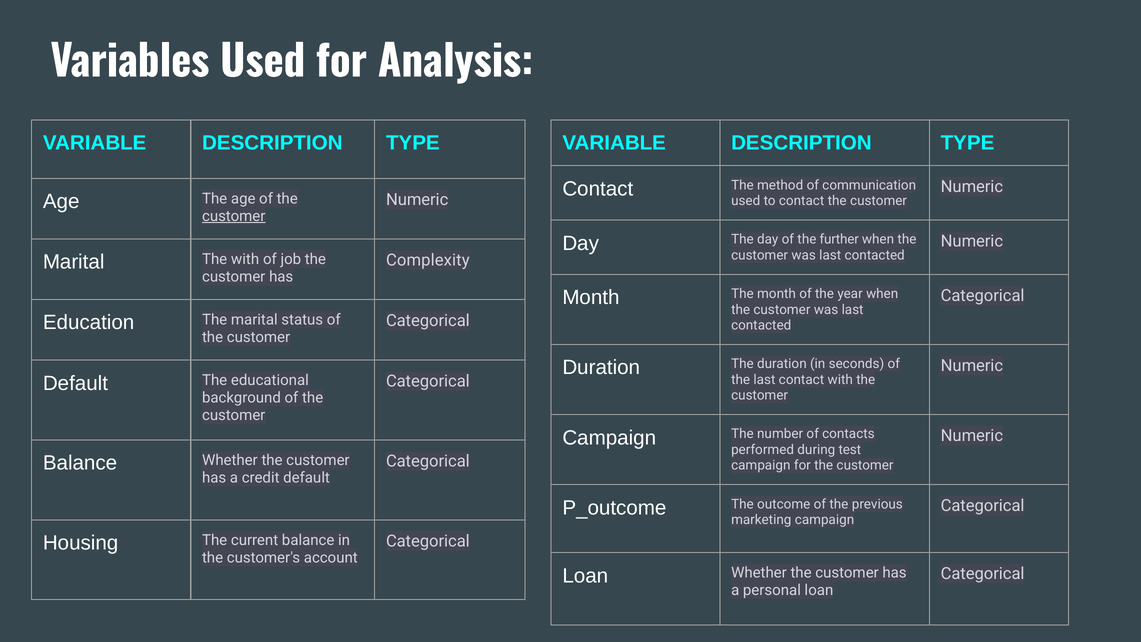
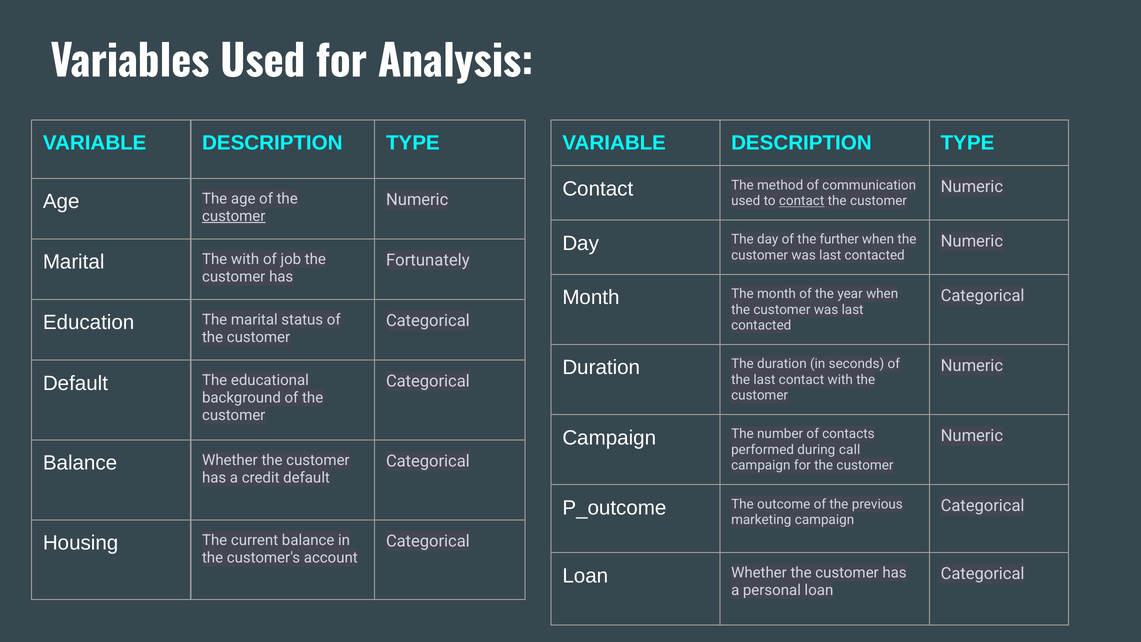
contact underline: none -> present (802, 201)
Complexity: Complexity -> Fortunately (428, 260)
test: test -> call (850, 450)
